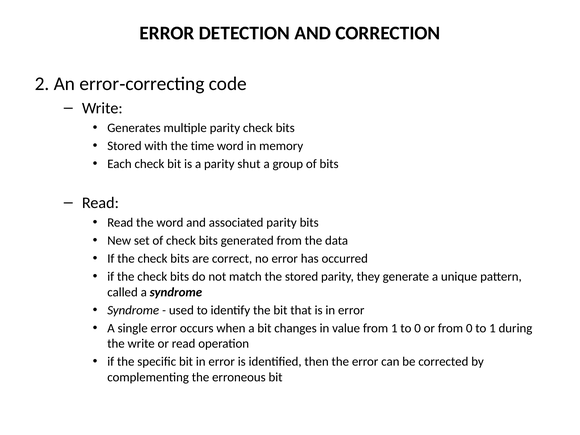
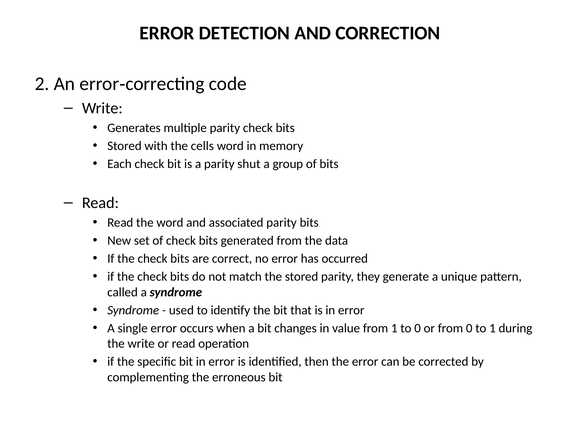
time: time -> cells (202, 146)
